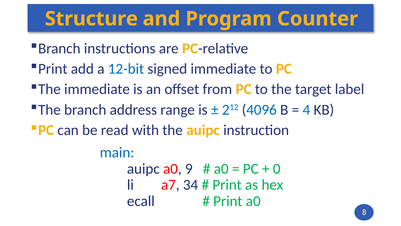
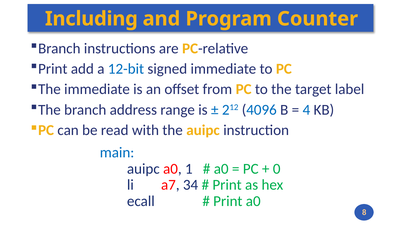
Structure: Structure -> Including (91, 19)
9: 9 -> 1 (189, 168)
